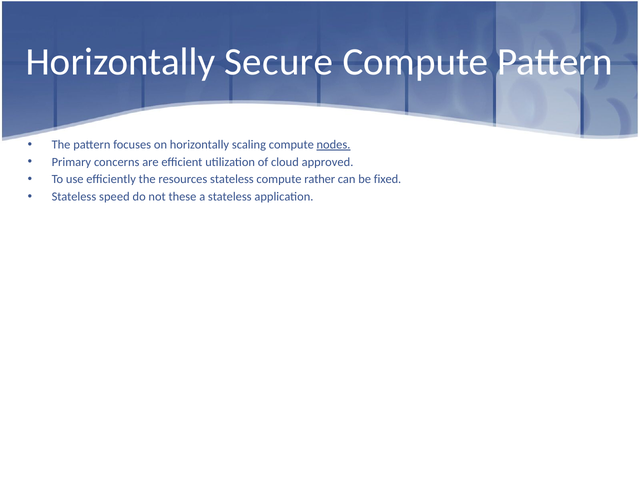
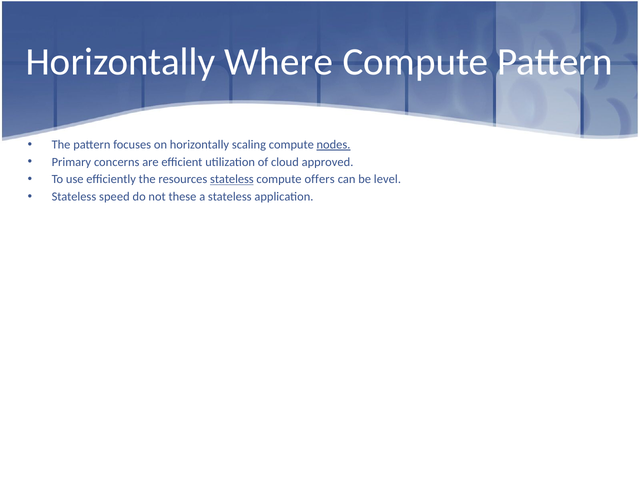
Secure: Secure -> Where (279, 62)
stateless underline: none -> present (232, 179)
rather: rather -> offers (320, 179)
fixed: fixed -> level (387, 179)
